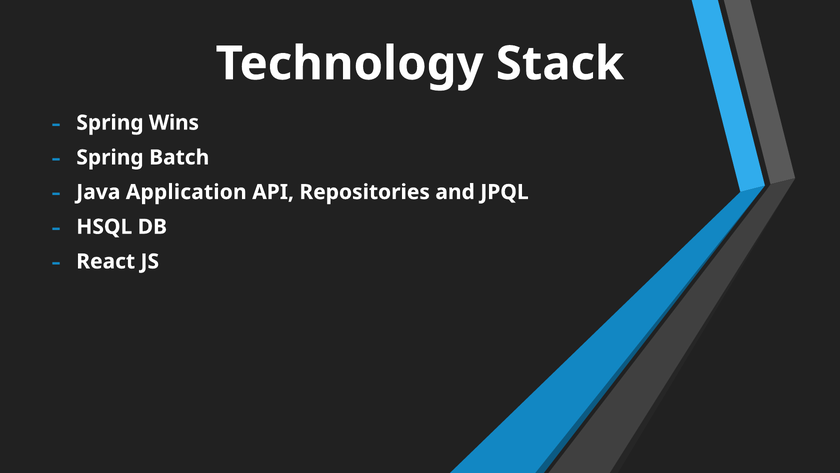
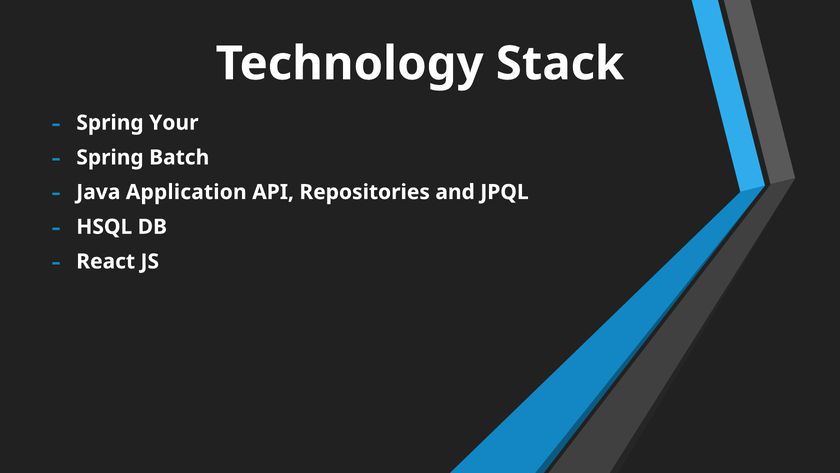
Wins: Wins -> Your (174, 123)
